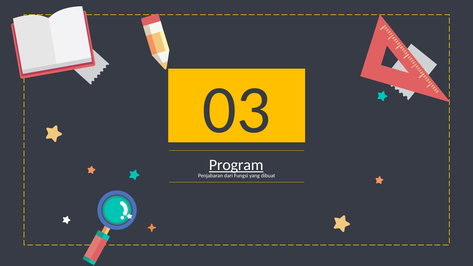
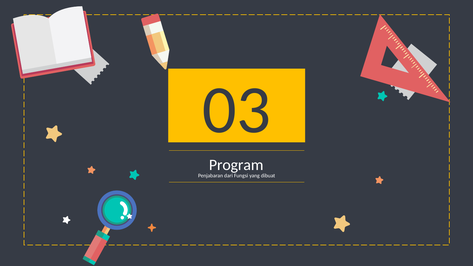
Program underline: present -> none (236, 165)
